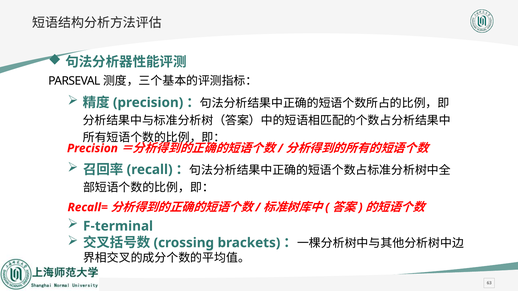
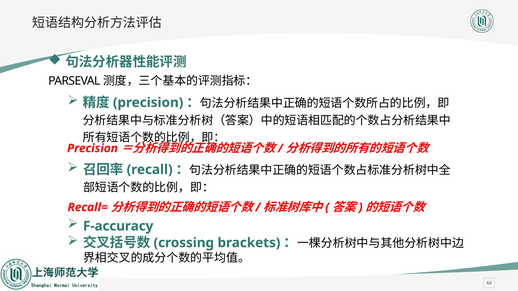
F-terminal: F-terminal -> F-accuracy (118, 226)
